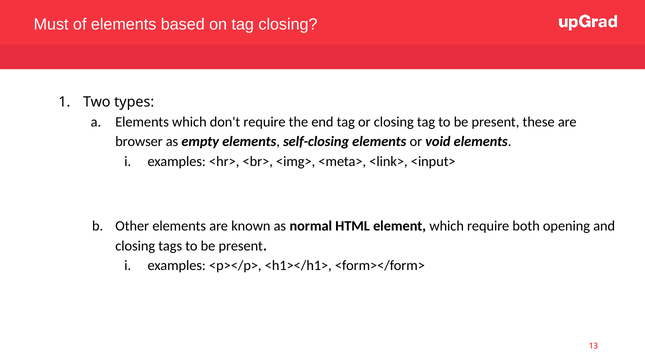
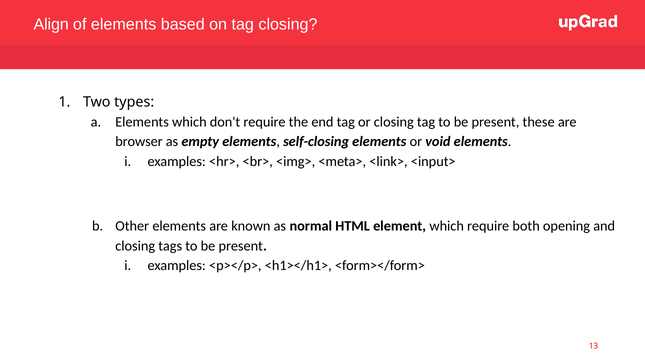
Must: Must -> Align (51, 24)
